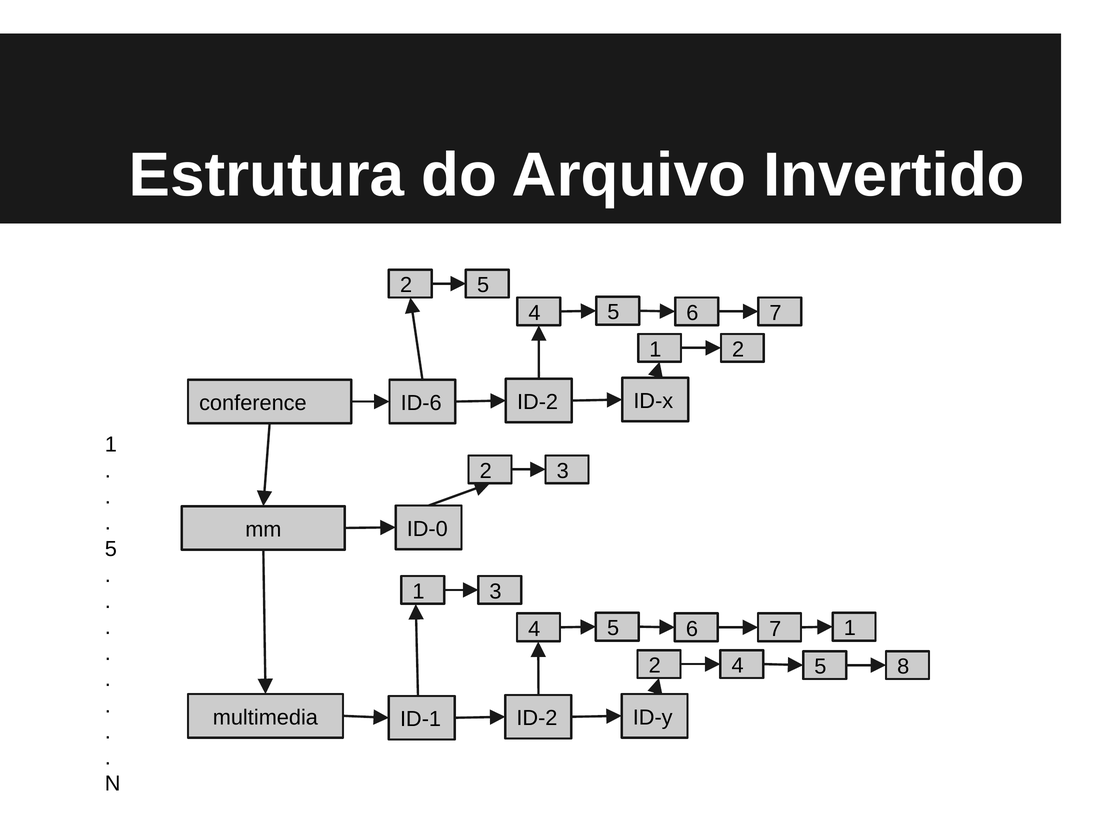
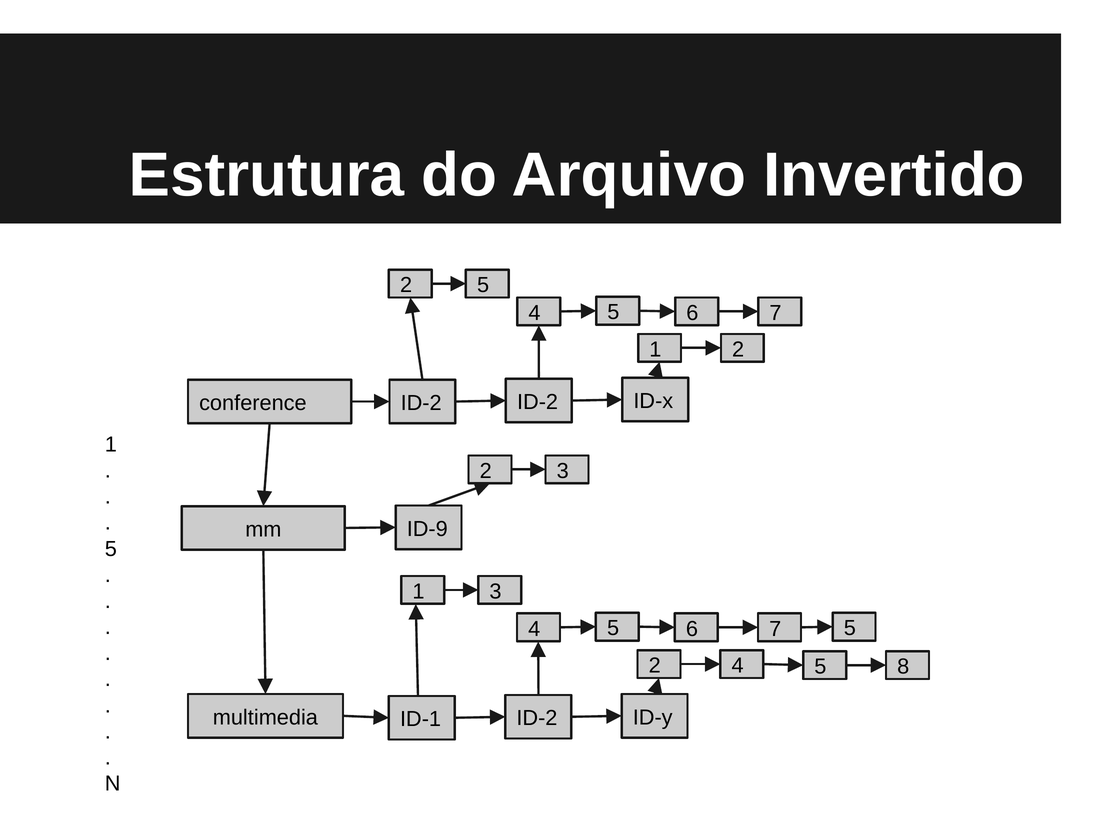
ID-6: ID-6 -> ID-2 (421, 403)
ID-0: ID-0 -> ID-9 (427, 529)
7 1: 1 -> 5 (850, 628)
